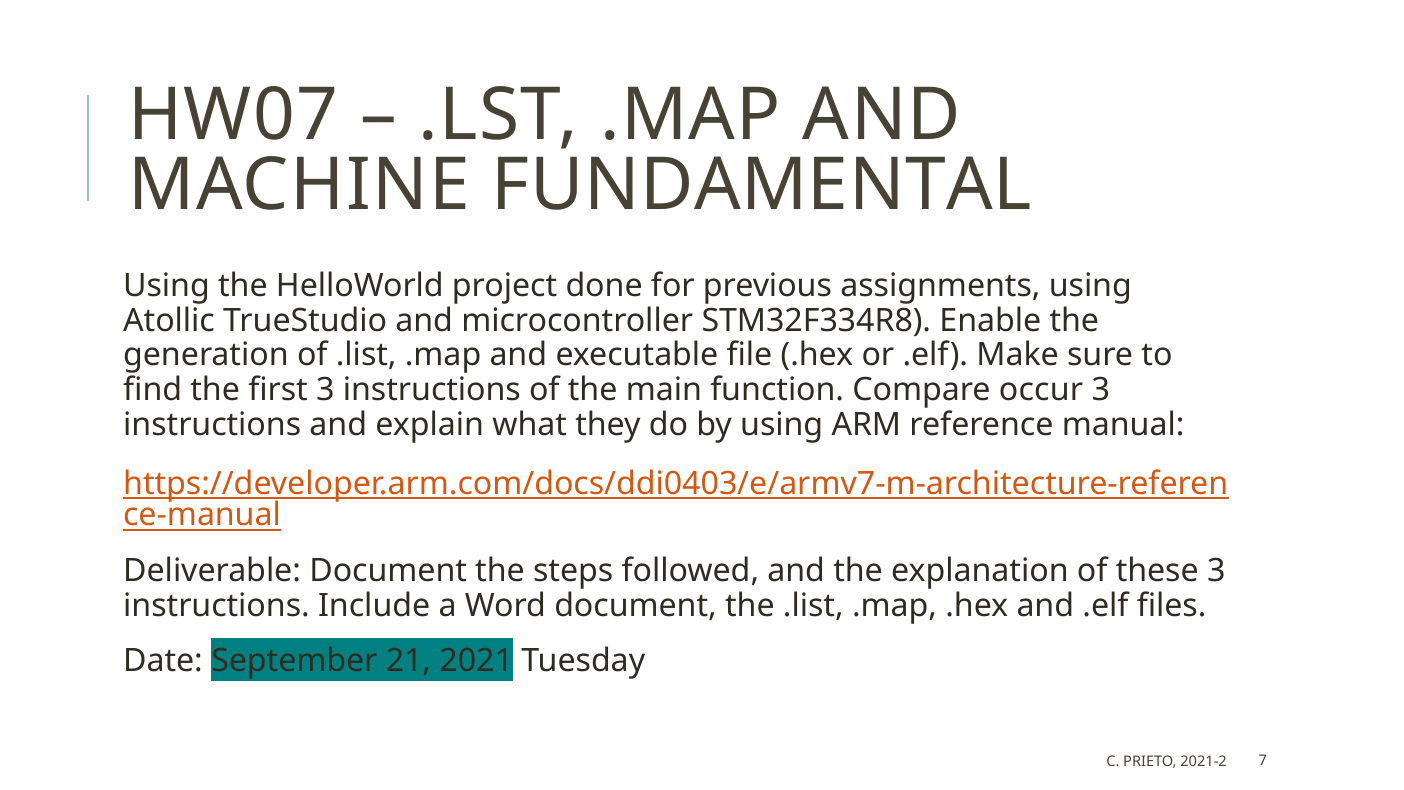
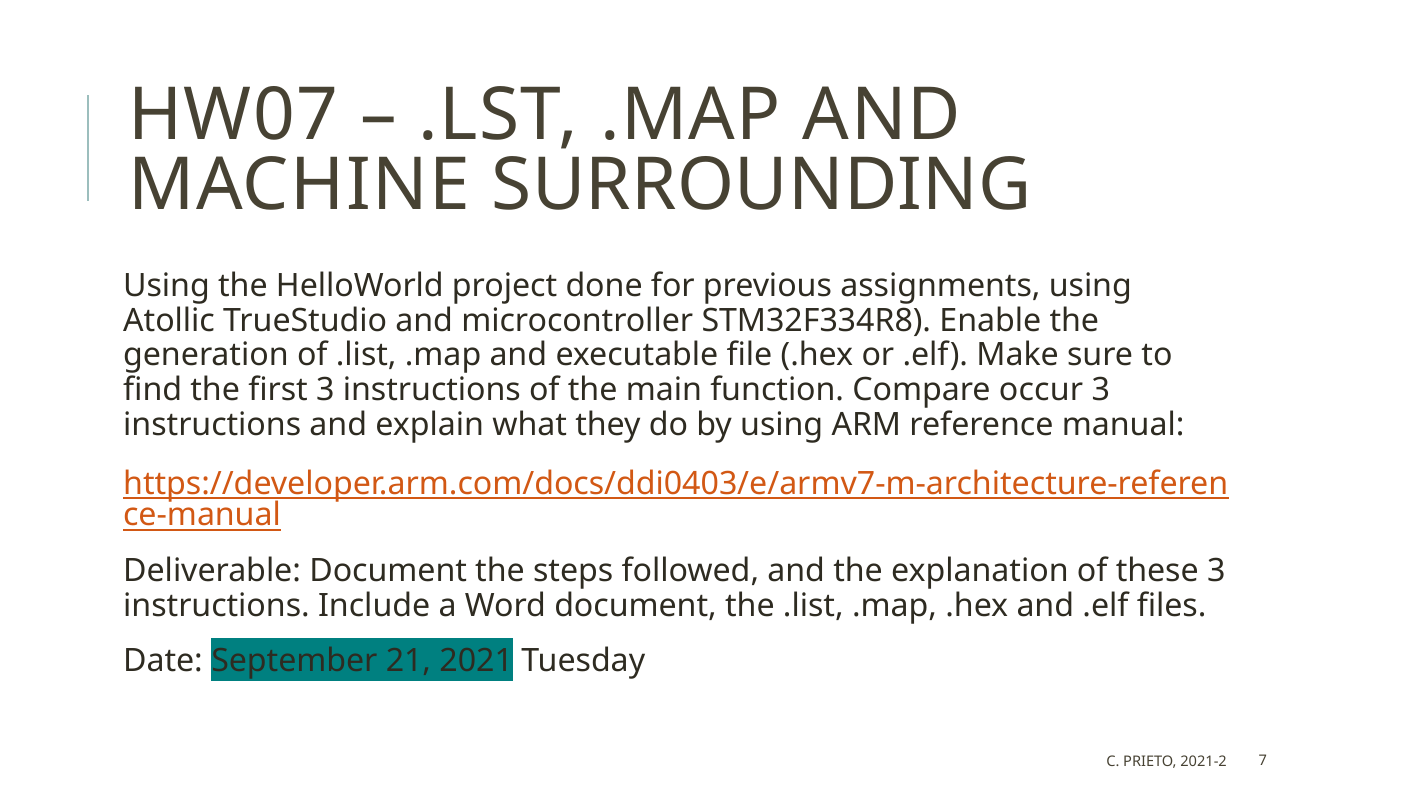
FUNDAMENTAL: FUNDAMENTAL -> SURROUNDING (762, 186)
